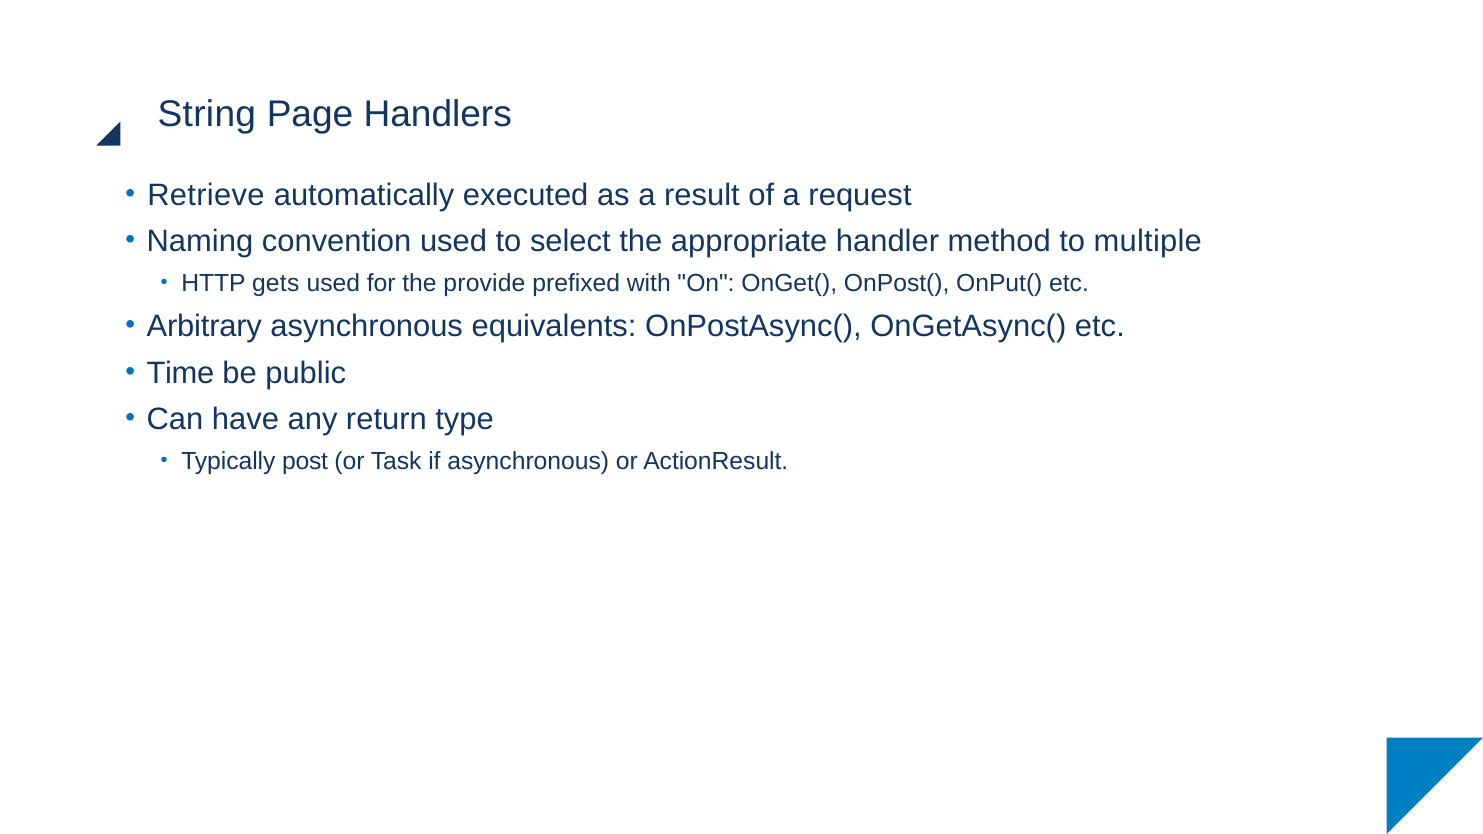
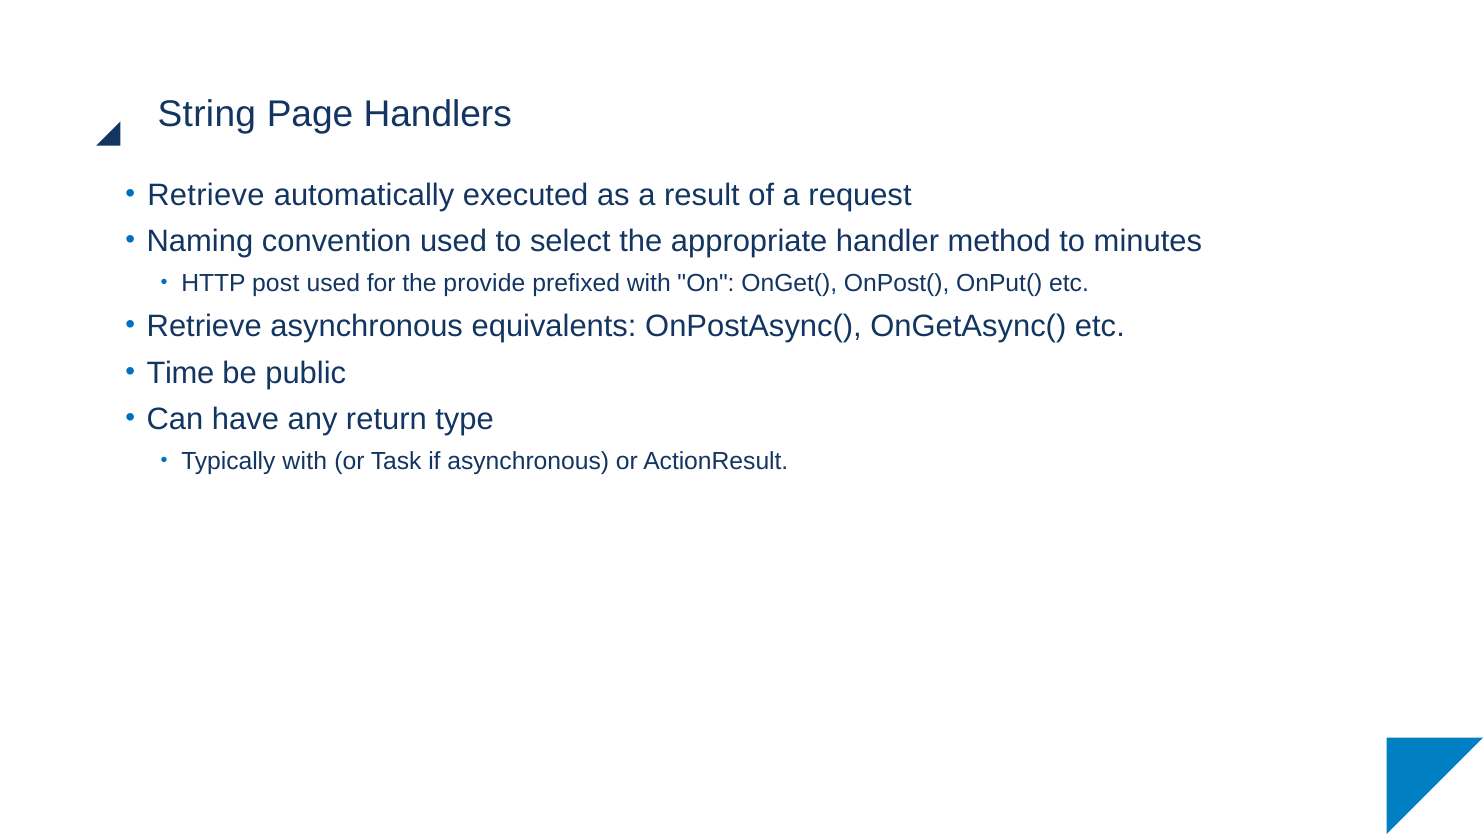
multiple: multiple -> minutes (1148, 241)
gets: gets -> post (276, 283)
Arbitrary: Arbitrary -> Retrieve (204, 327)
Typically post: post -> with (305, 462)
